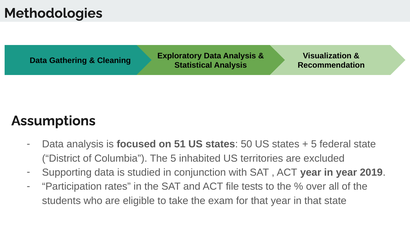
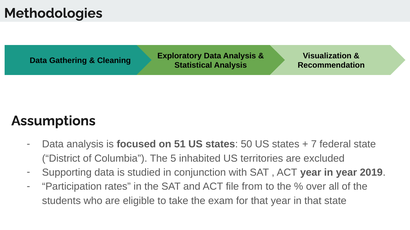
5: 5 -> 7 (314, 145)
tests: tests -> from (252, 187)
